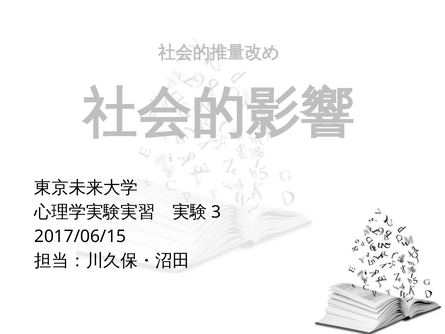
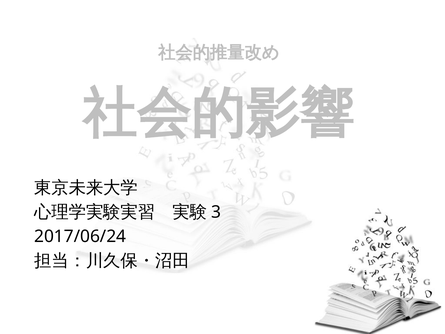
2017/06/15: 2017/06/15 -> 2017/06/24 (80, 236)
